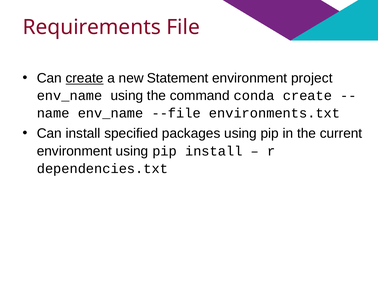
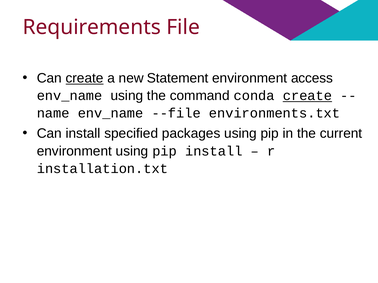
project: project -> access (312, 78)
create underline: none -> present (307, 96)
dependencies.txt: dependencies.txt -> installation.txt (102, 169)
